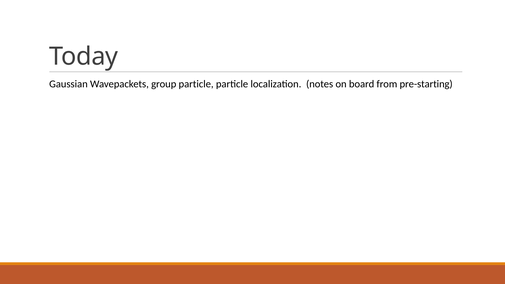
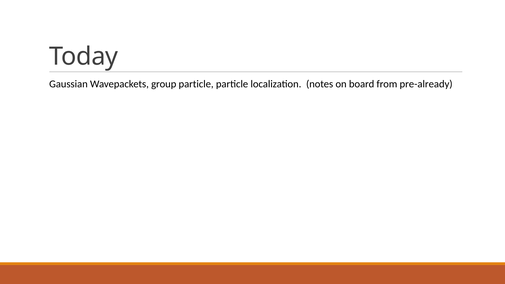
pre-starting: pre-starting -> pre-already (426, 84)
